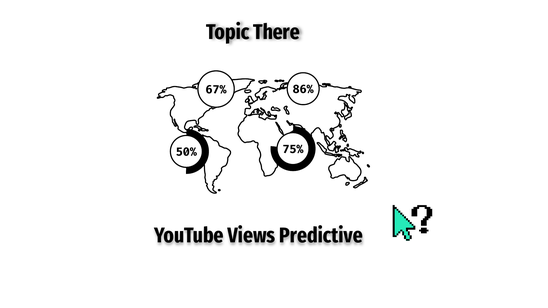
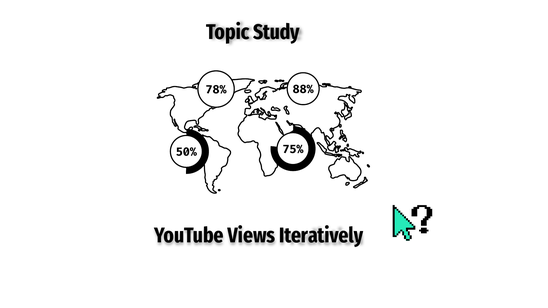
There: There -> Study (276, 32)
86%: 86% -> 88% (303, 90)
67%: 67% -> 78% (216, 90)
Predictive: Predictive -> Iteratively (321, 236)
